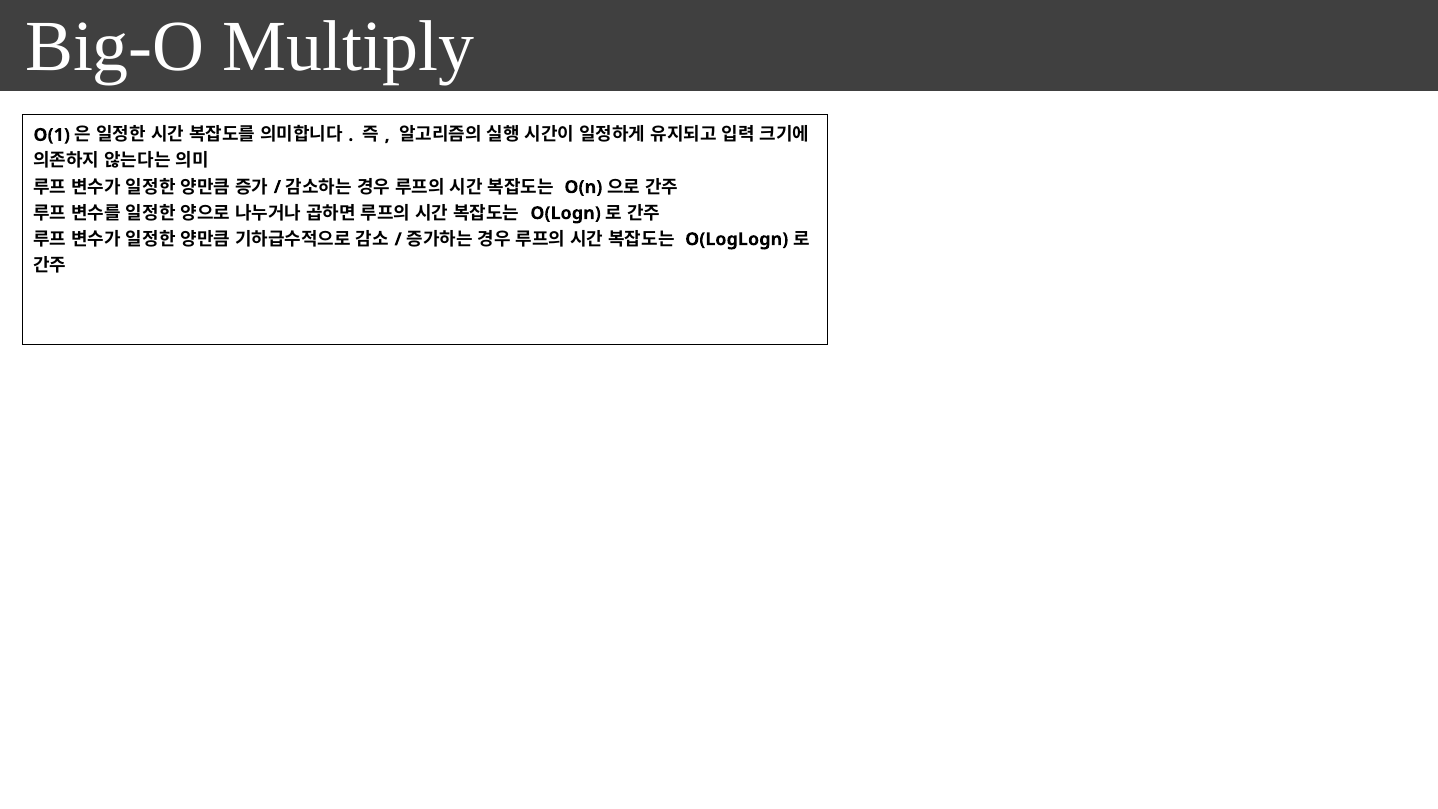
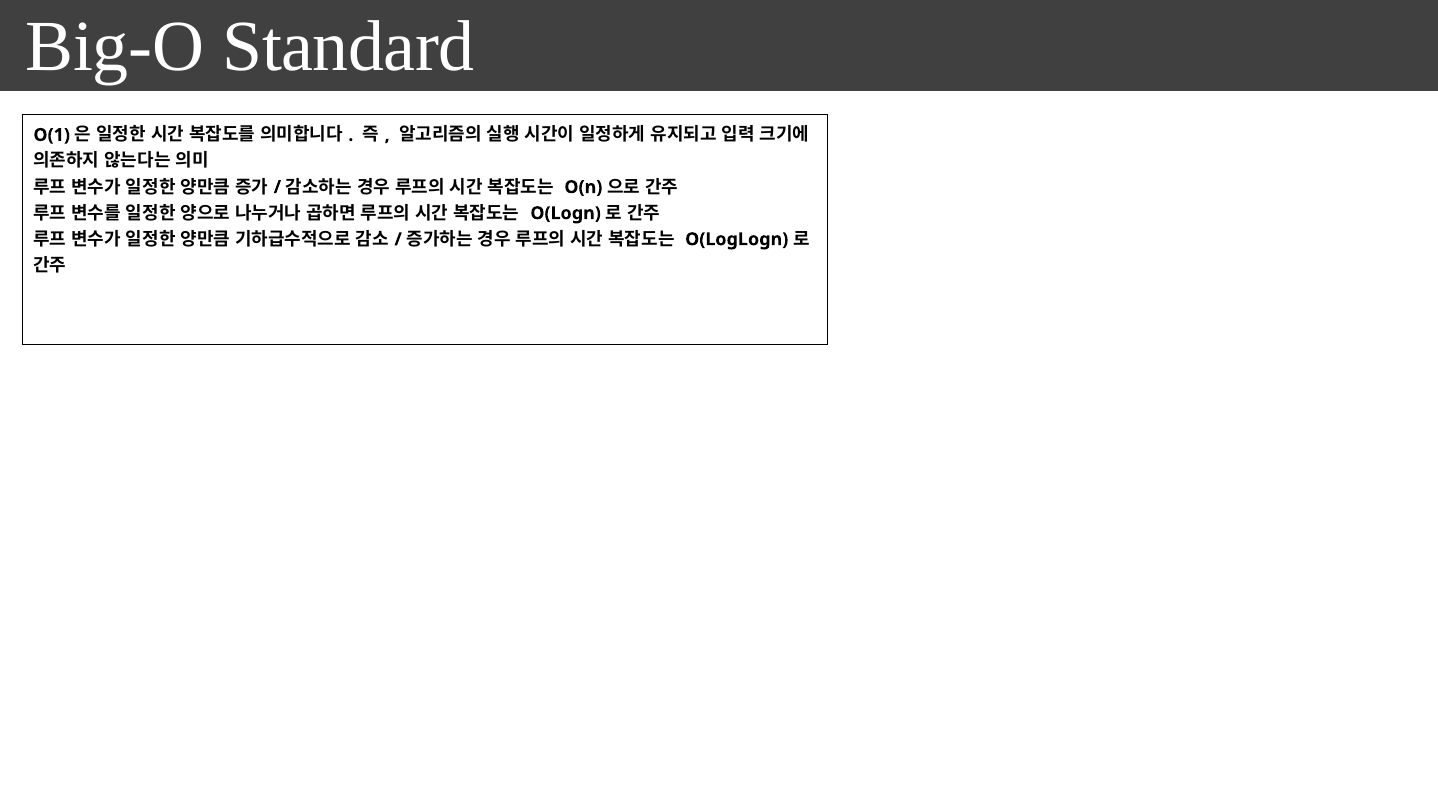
Multiply: Multiply -> Standard (349, 46)
